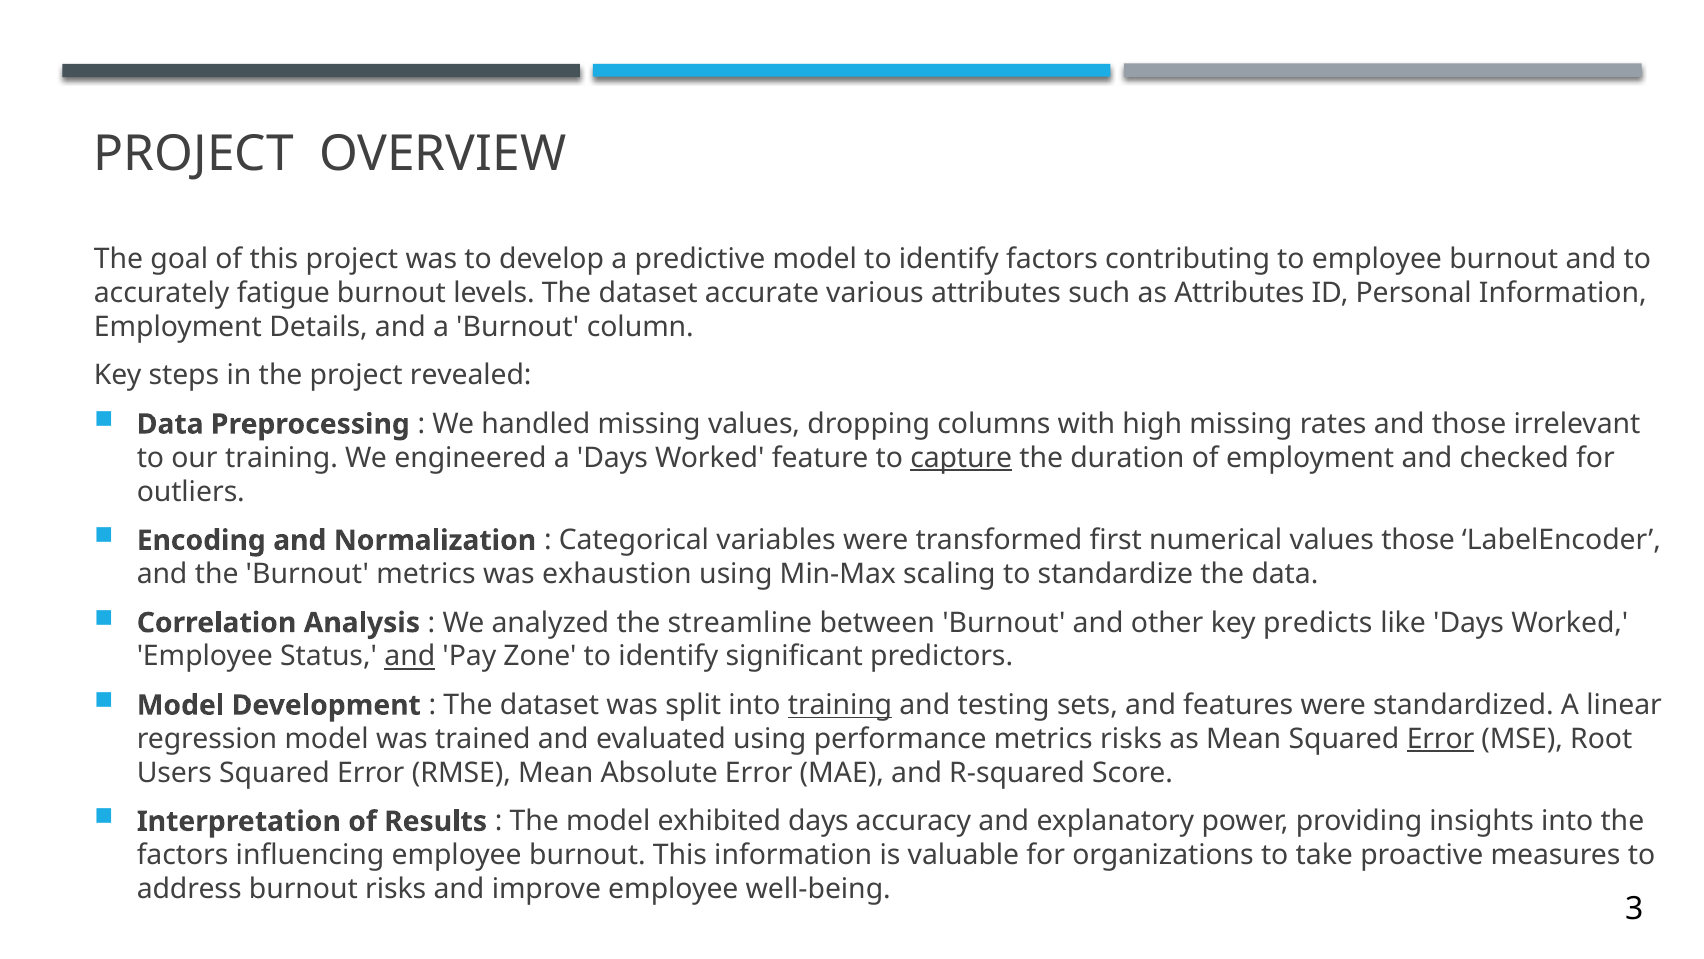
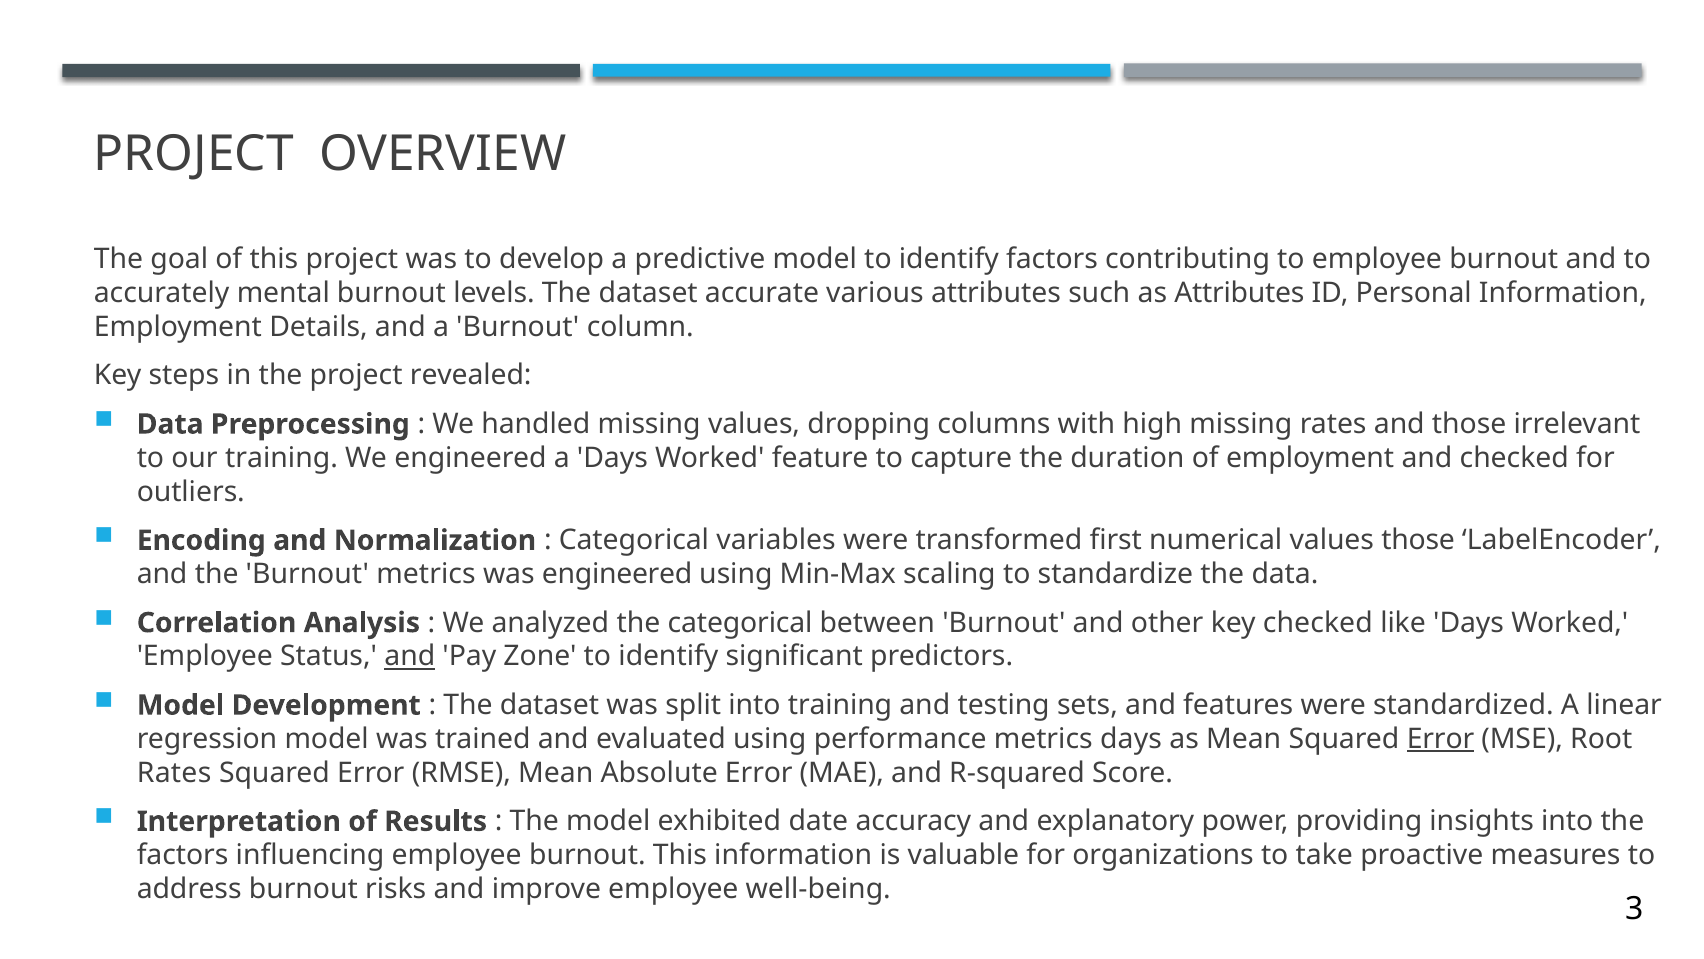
fatigue: fatigue -> mental (283, 293)
capture underline: present -> none (961, 458)
was exhaustion: exhaustion -> engineered (617, 574)
the streamline: streamline -> categorical (740, 623)
key predicts: predicts -> checked (1318, 623)
training underline: present -> none (840, 705)
metrics risks: risks -> days (1131, 739)
Users: Users -> Rates (174, 772)
exhibited days: days -> date (818, 821)
